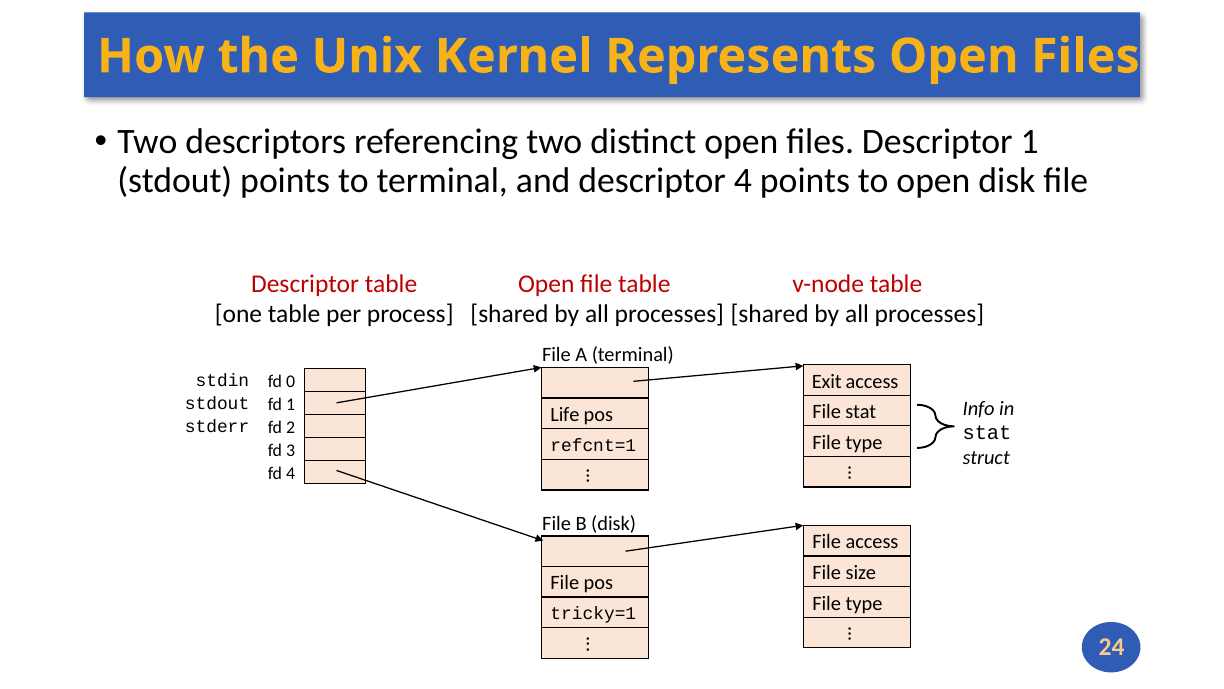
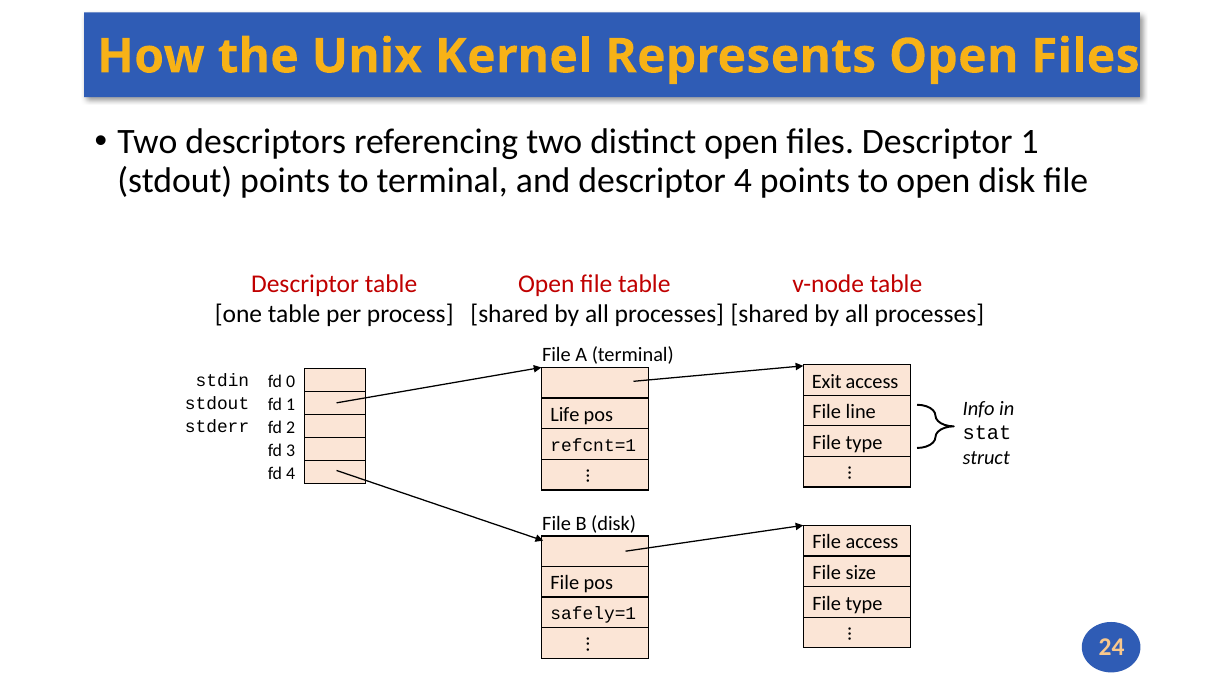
File stat: stat -> line (861, 412)
tricky=1: tricky=1 -> safely=1 (593, 613)
